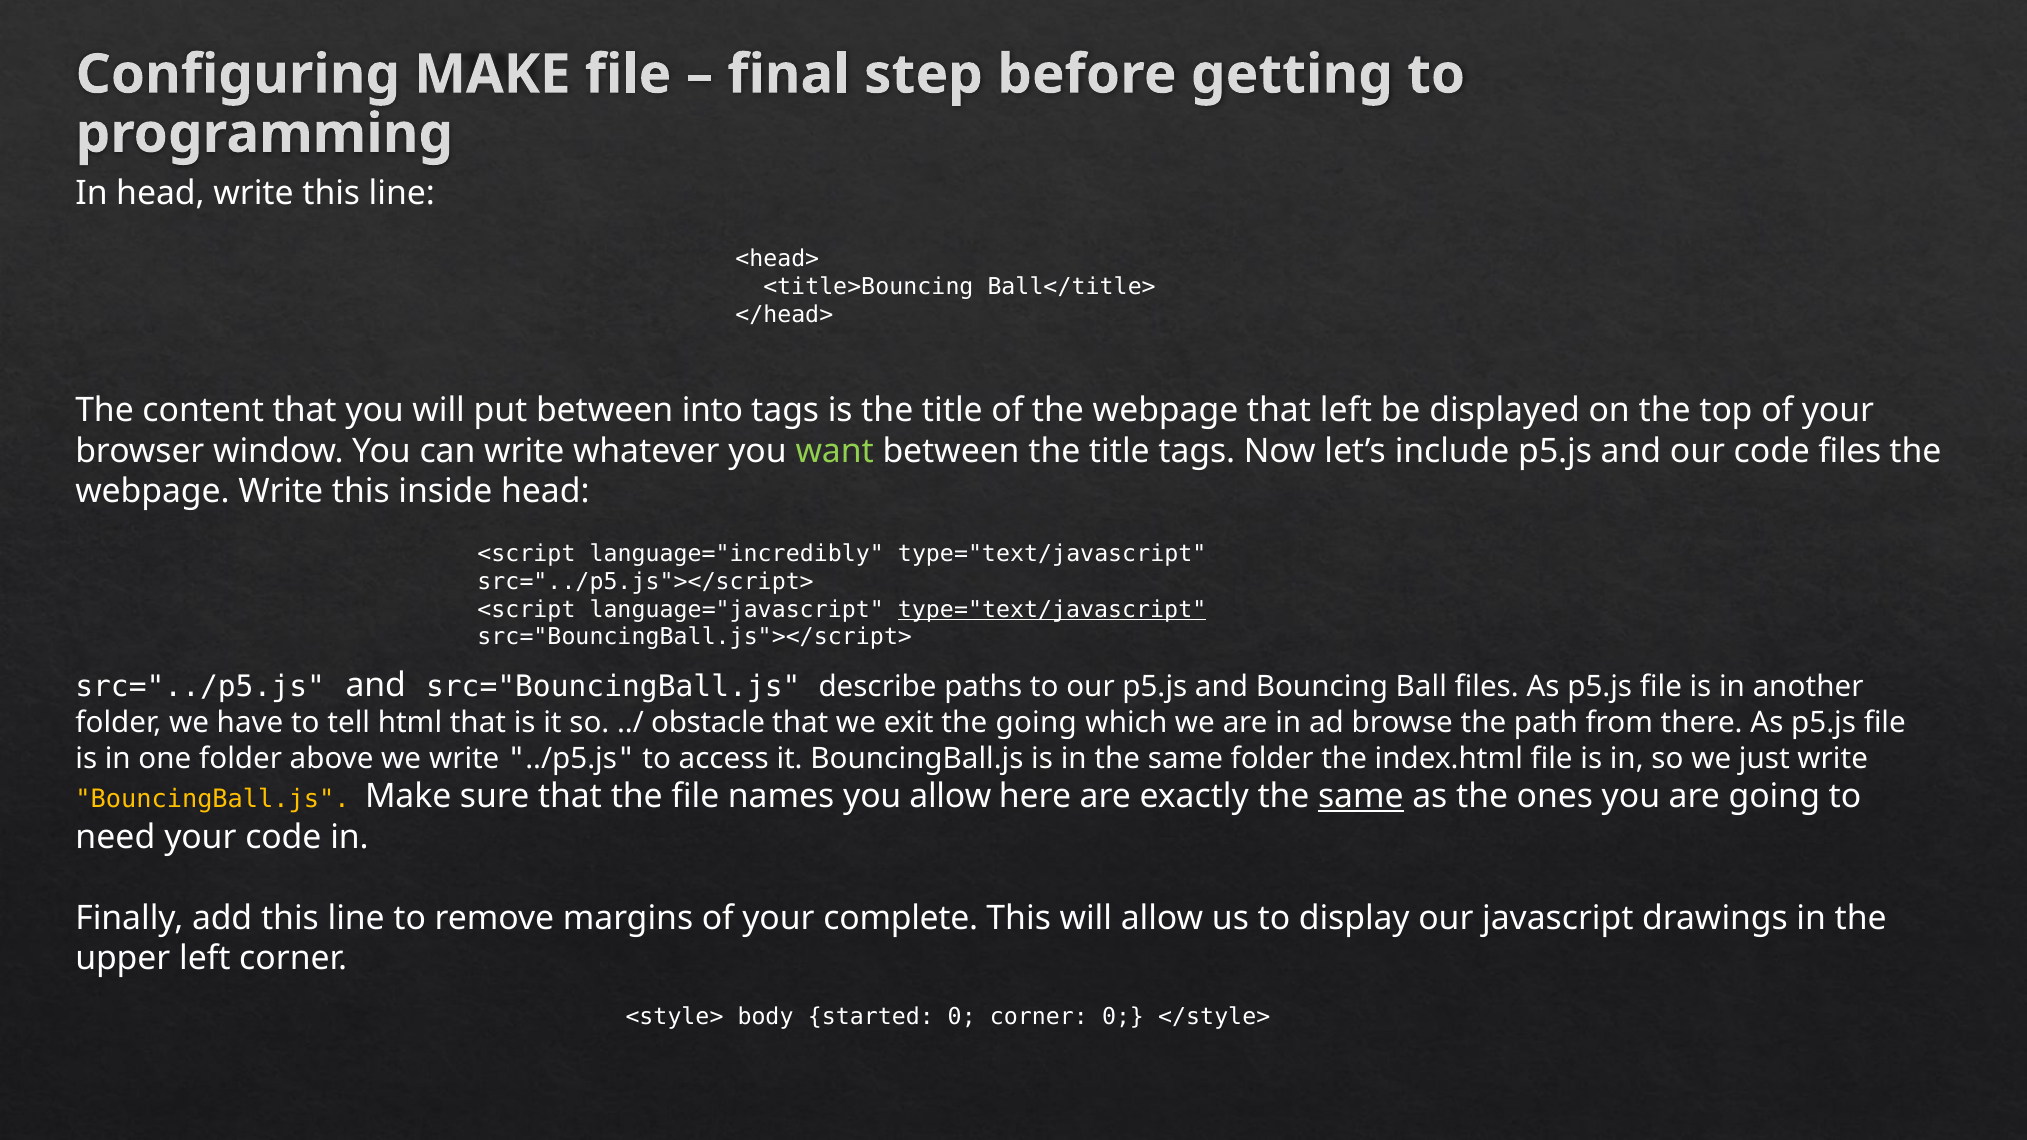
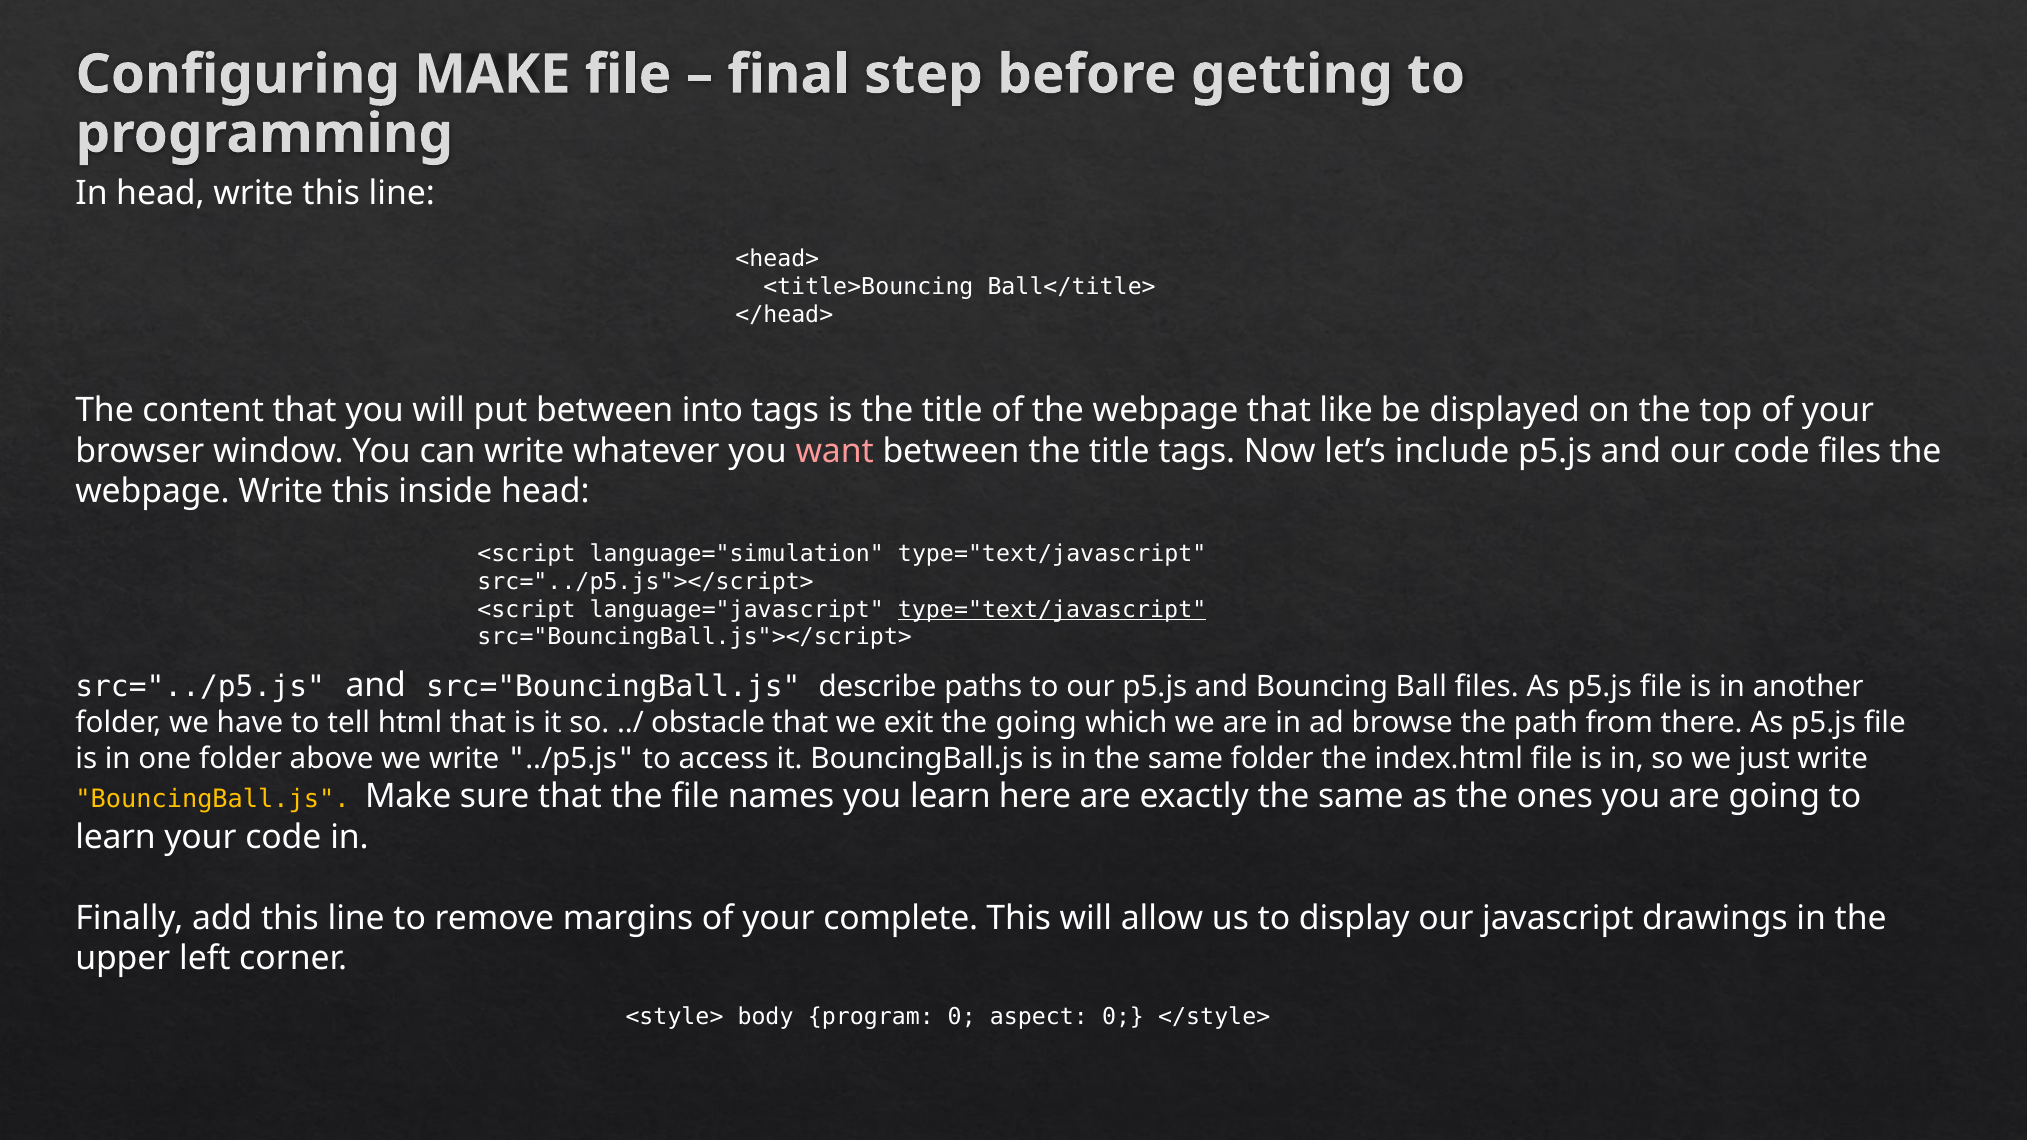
that left: left -> like (1346, 411)
want colour: light green -> pink (835, 451)
language="incredibly: language="incredibly -> language="simulation (737, 554)
you allow: allow -> learn (950, 797)
same underline: present -> none (1361, 797)
need: need -> learn (116, 837)
started: started -> program (871, 1017)
0 corner: corner -> aspect (1039, 1017)
